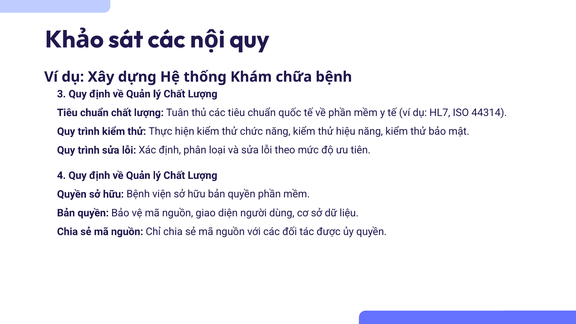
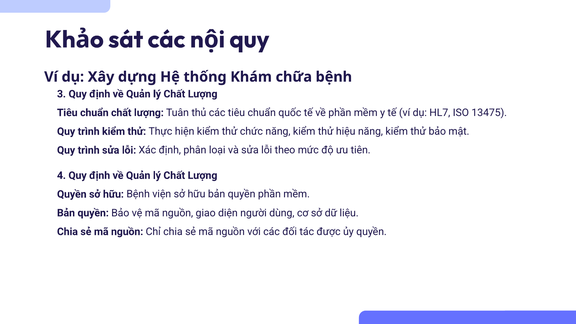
44314: 44314 -> 13475 (489, 113)
